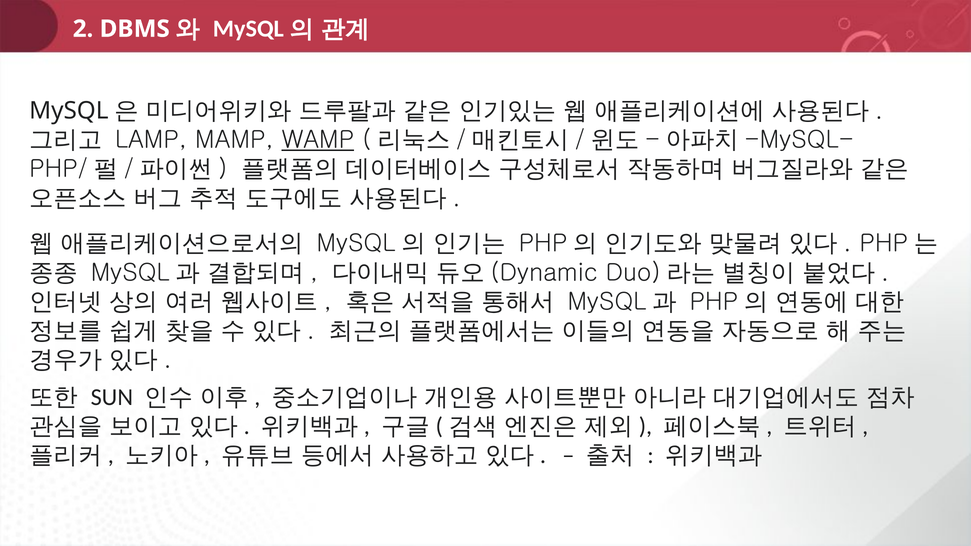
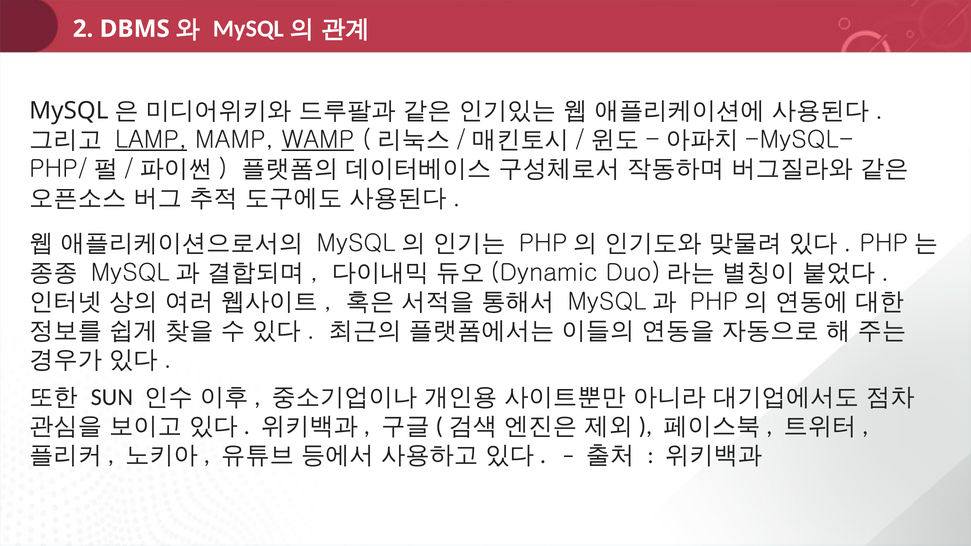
LAMP underline: none -> present (151, 140)
